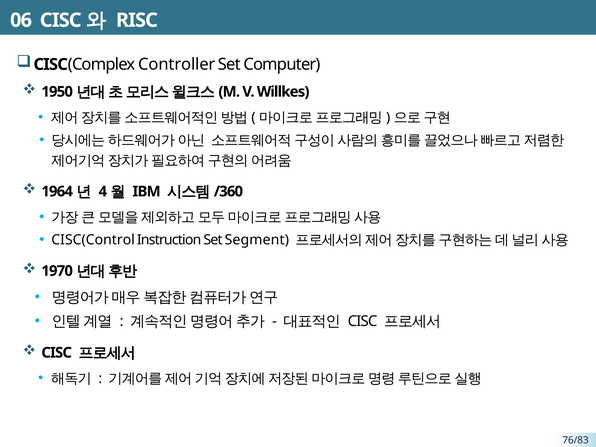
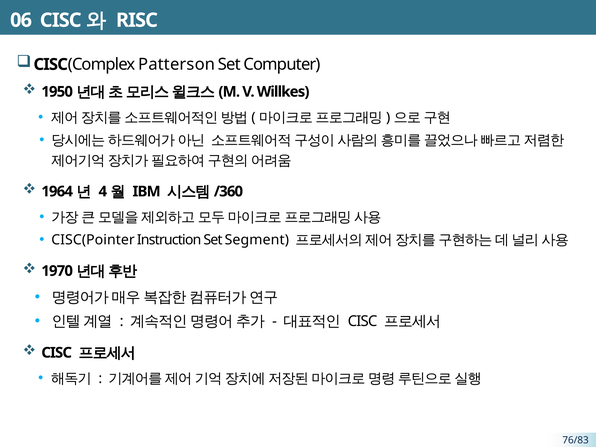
Controller: Controller -> Patterson (177, 64)
CISC(Control: CISC(Control -> CISC(Pointer (93, 240)
